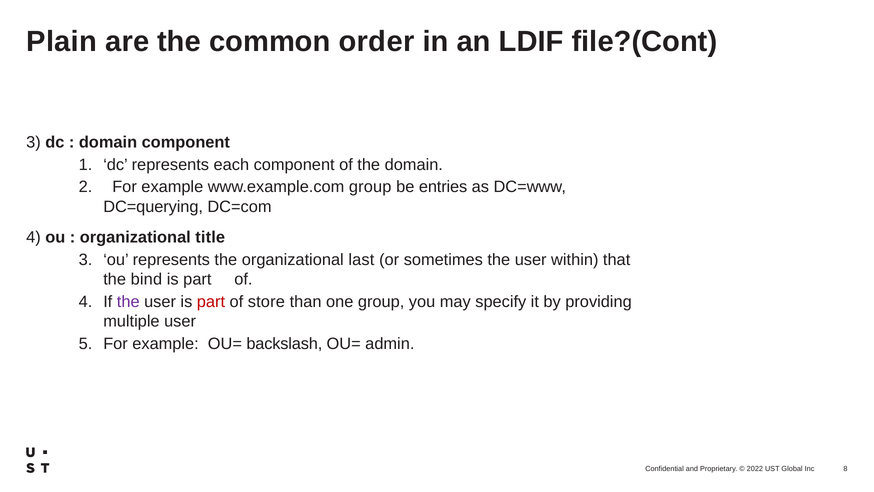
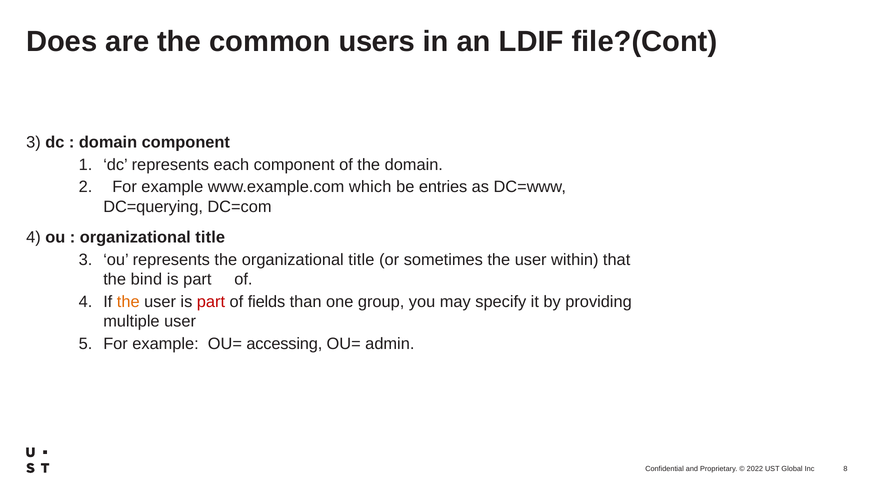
Plain: Plain -> Does (62, 42)
order: order -> users (377, 42)
www.example.com group: group -> which (370, 187)
the organizational last: last -> title (361, 260)
the colour: purple -> orange (128, 302)
store: store -> fields (266, 302)
backslash: backslash -> accessing (284, 344)
